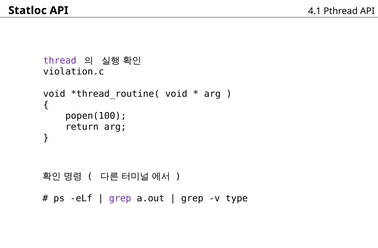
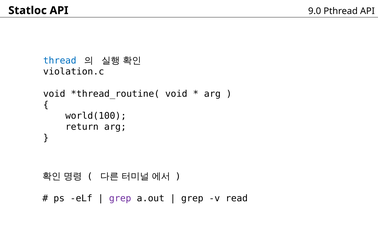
4.1: 4.1 -> 9.0 (315, 11)
thread colour: purple -> blue (60, 61)
popen(100: popen(100 -> world(100 (96, 116)
type: type -> read (237, 199)
